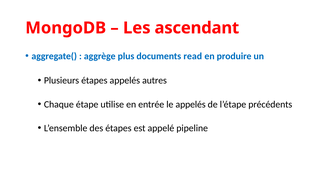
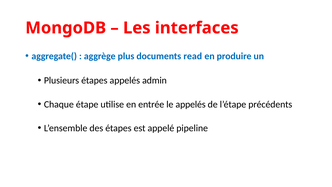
ascendant: ascendant -> interfaces (197, 28)
autres: autres -> admin (154, 80)
